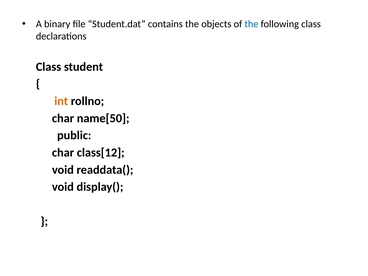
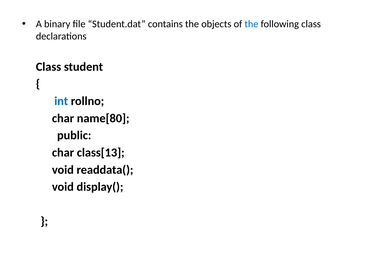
int colour: orange -> blue (61, 101)
name[50: name[50 -> name[80 (103, 118)
class[12: class[12 -> class[13 (101, 153)
